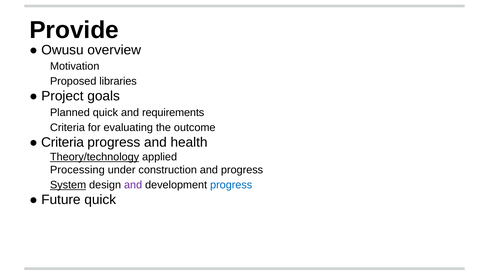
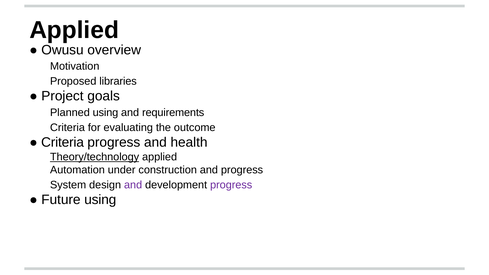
Provide: Provide -> Applied (74, 30)
Planned quick: quick -> using (105, 113)
Processing: Processing -> Automation (77, 170)
System underline: present -> none (68, 185)
progress colour: blue -> purple (231, 185)
Future quick: quick -> using (100, 200)
